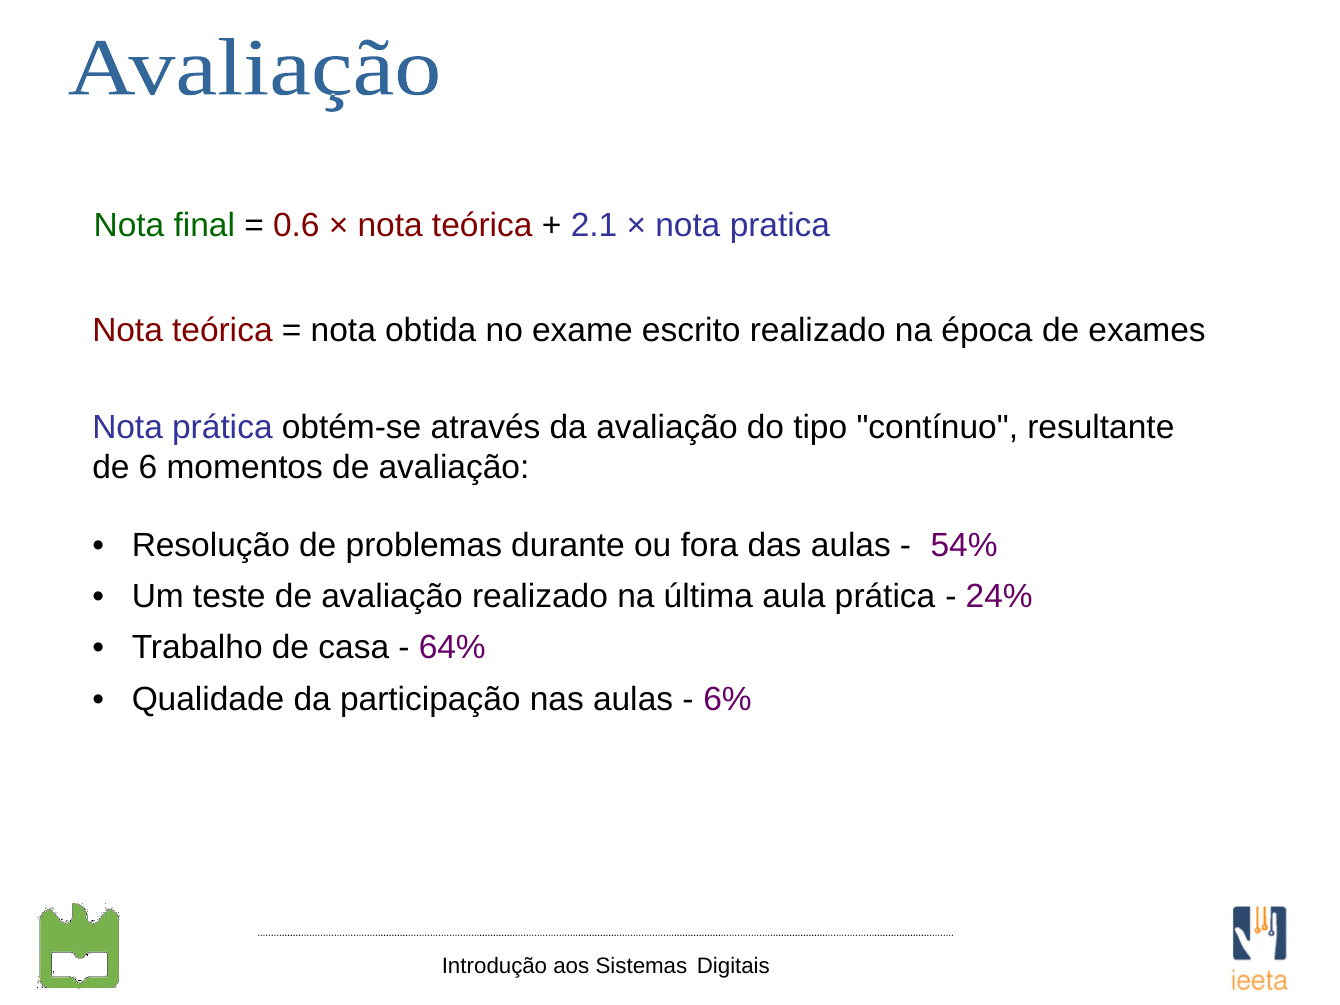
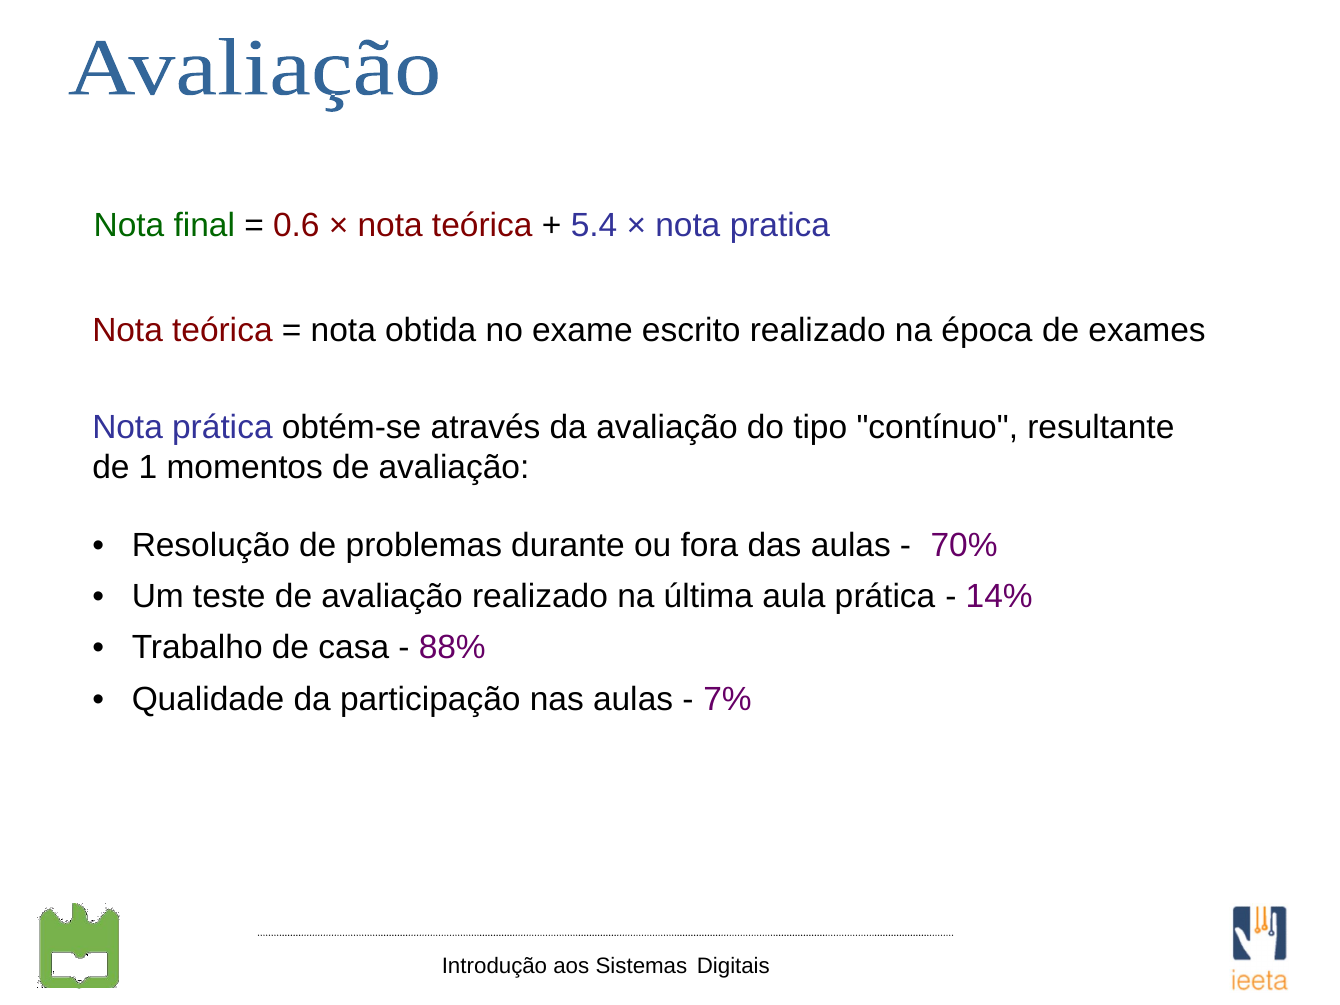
2.1: 2.1 -> 5.4 (594, 226)
6: 6 -> 1 (148, 467)
54%: 54% -> 70% (964, 545)
24%: 24% -> 14% (999, 596)
64%: 64% -> 88% (452, 648)
6%: 6% -> 7% (727, 699)
